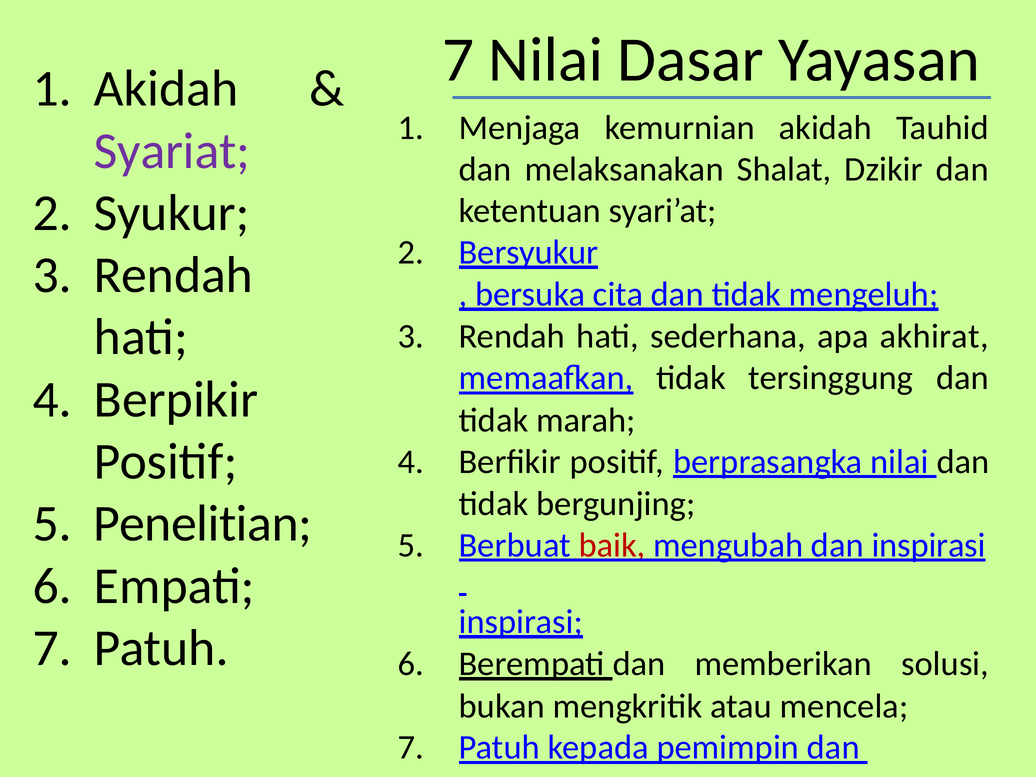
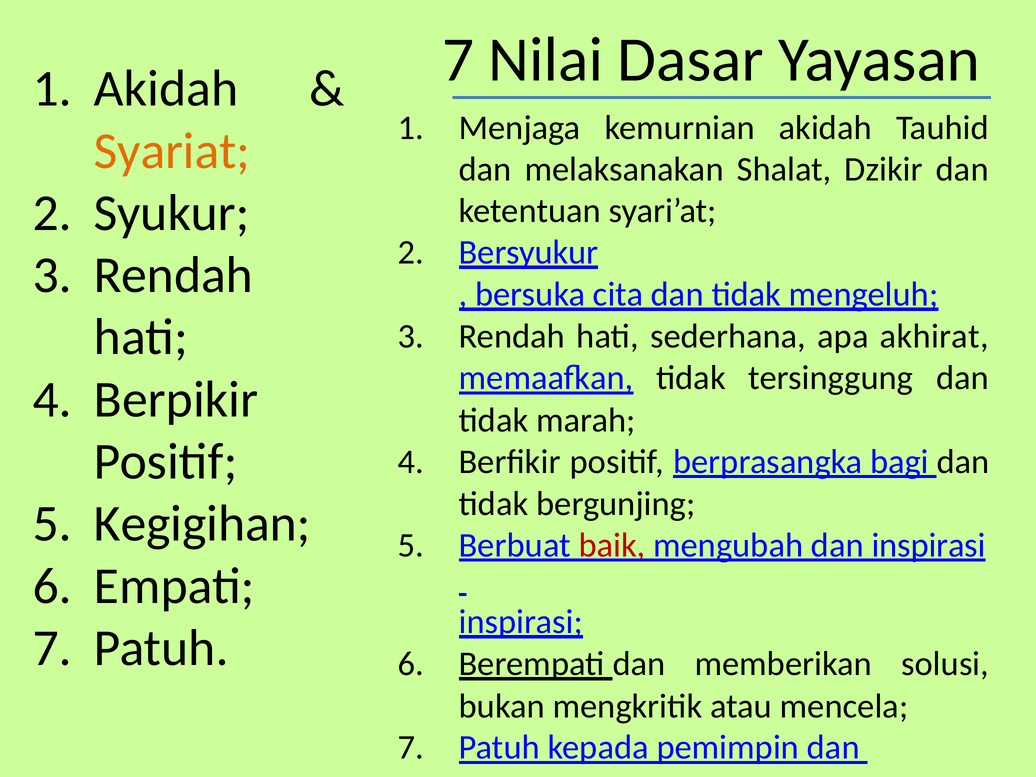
Syariat colour: purple -> orange (172, 151)
berprasangka nilai: nilai -> bagi (899, 462)
Penelitian: Penelitian -> Kegigihan (202, 524)
